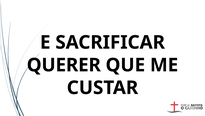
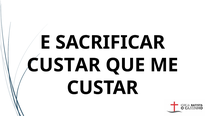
QUERER: QUERER -> CUSTAR (64, 65)
